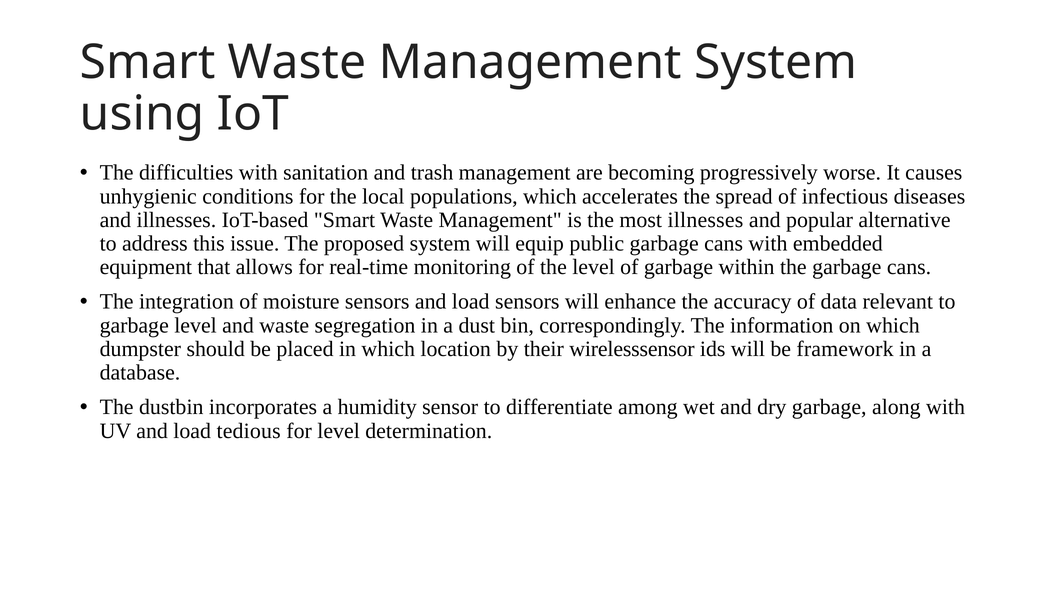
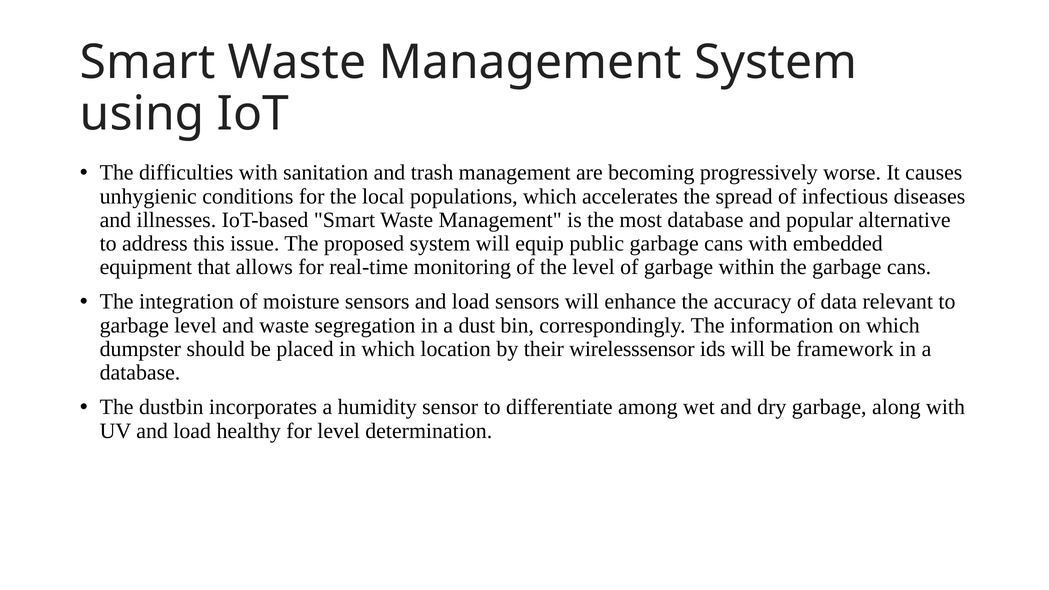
most illnesses: illnesses -> database (705, 220)
tedious: tedious -> healthy (249, 431)
